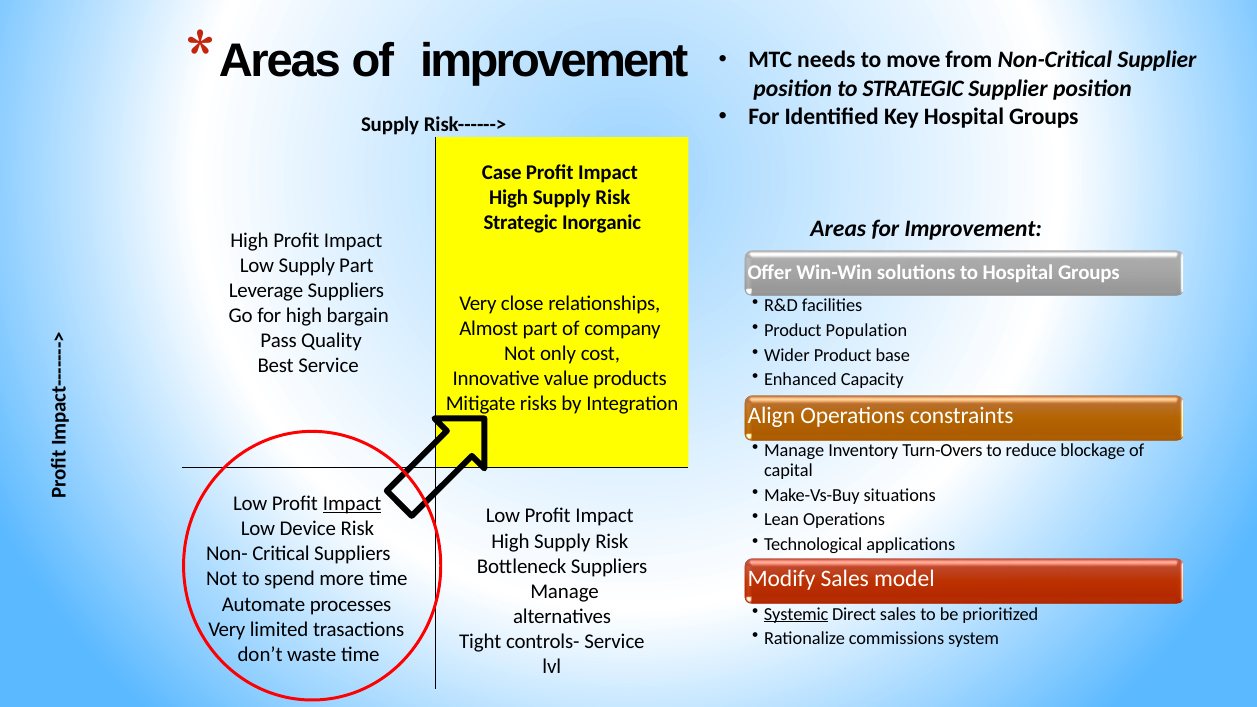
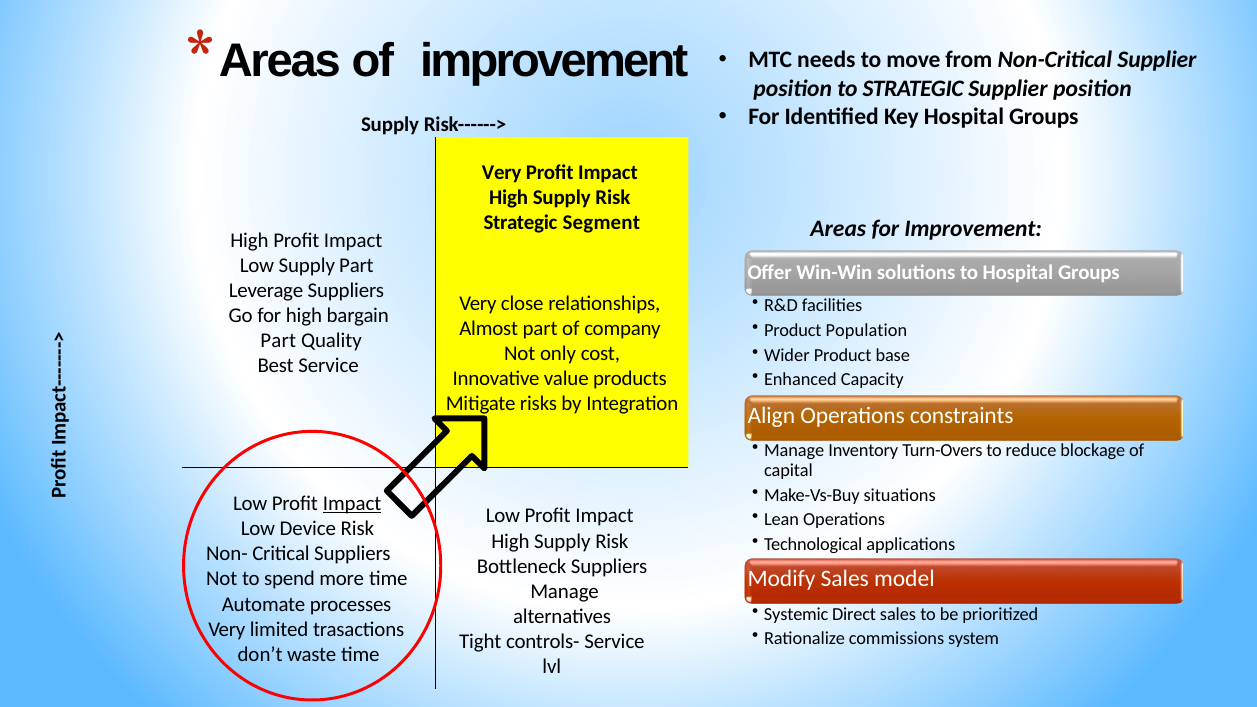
Case: Case -> Very (502, 172)
Inorganic: Inorganic -> Segment (601, 223)
Pass: Pass -> Part (278, 341)
Systemic underline: present -> none (796, 614)
